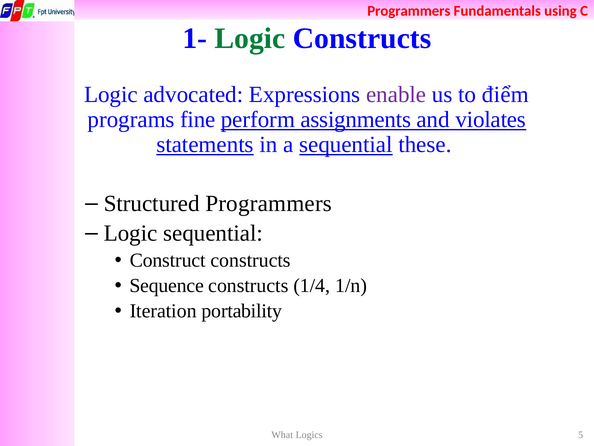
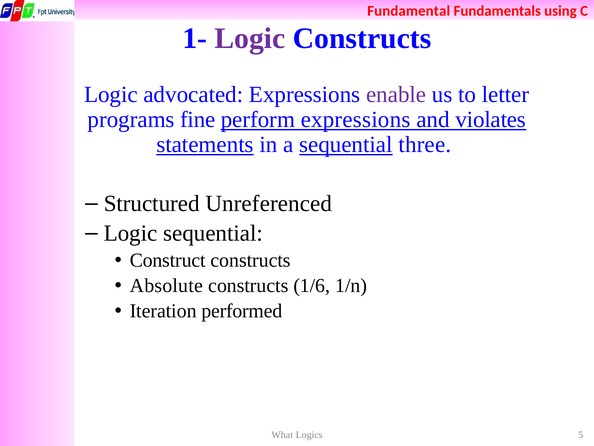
Programmers: Programmers -> Fundamental (409, 11)
Logic colour: green -> purple (250, 38)
điểm: điểm -> letter (506, 94)
perform assignments: assignments -> expressions (356, 119)
these: these -> three (425, 144)
Structured Programmers: Programmers -> Unreferenced (269, 203)
Sequence: Sequence -> Absolute (166, 285)
1/4: 1/4 -> 1/6 (312, 285)
portability: portability -> performed (242, 311)
